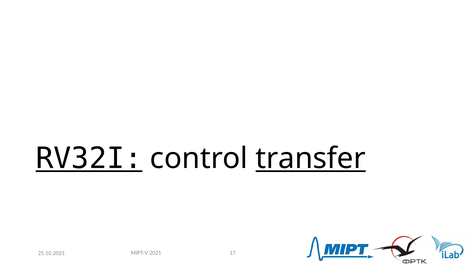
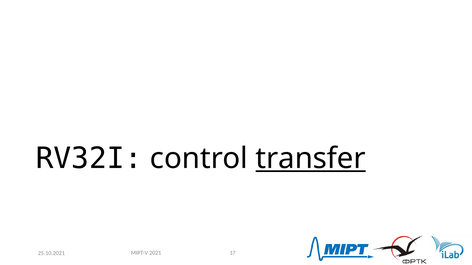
RV32I underline: present -> none (89, 159)
